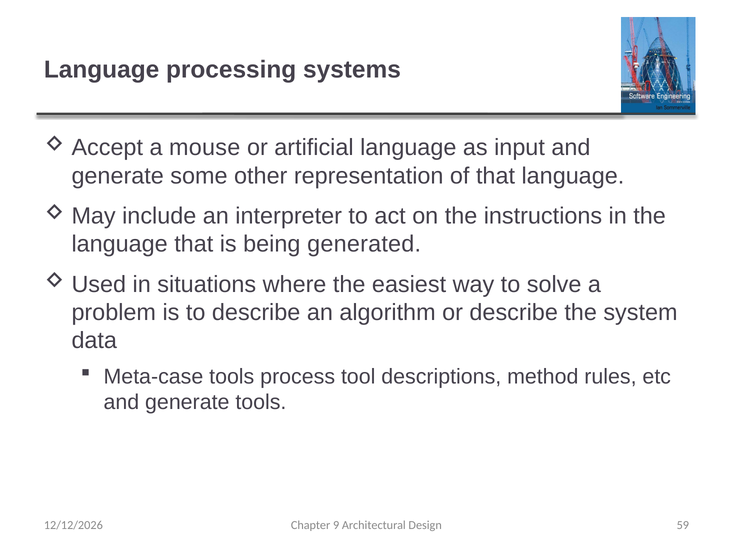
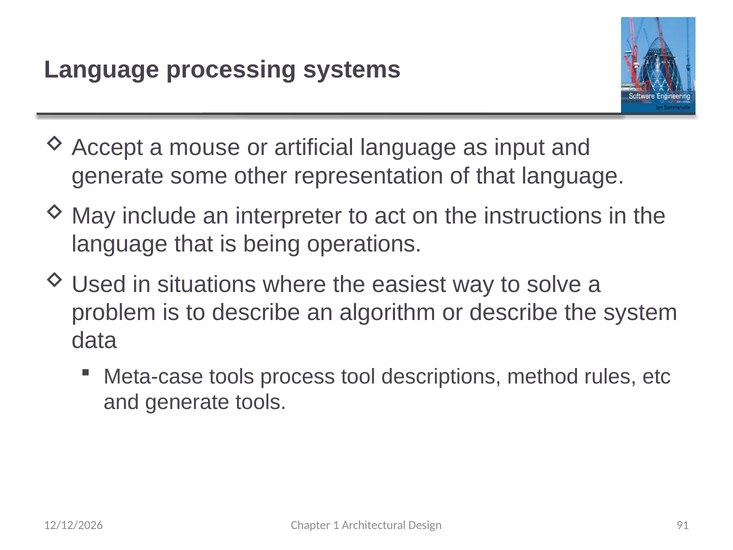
generated: generated -> operations (364, 244)
9: 9 -> 1 (336, 525)
59: 59 -> 91 (683, 525)
